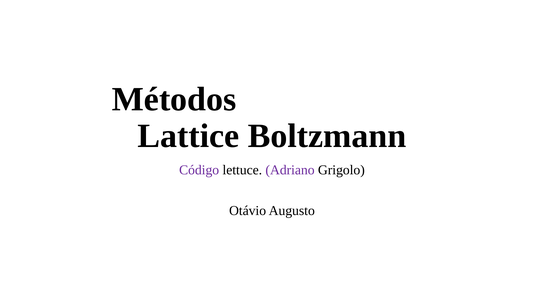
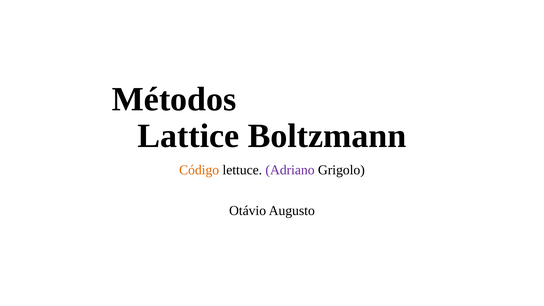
Código colour: purple -> orange (199, 170)
